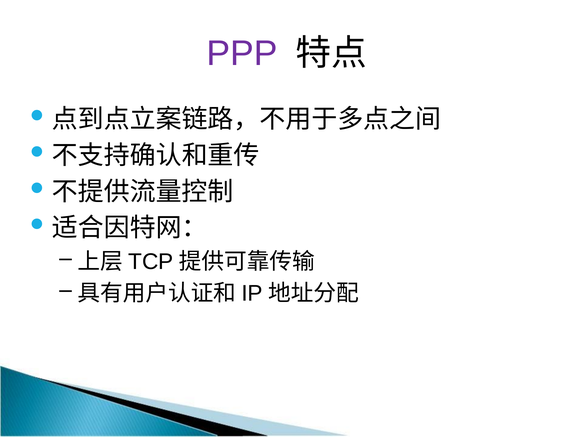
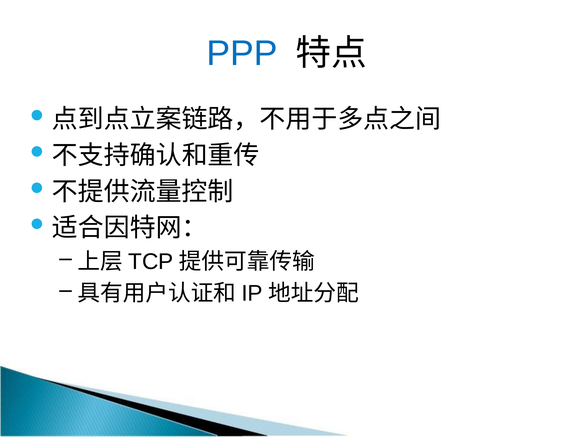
PPP colour: purple -> blue (242, 53)
